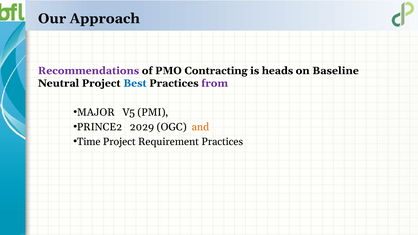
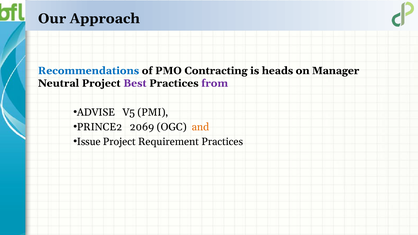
Recommendations colour: purple -> blue (89, 71)
Baseline: Baseline -> Manager (336, 71)
Best colour: blue -> purple (135, 83)
MAJOR: MAJOR -> ADVISE (96, 113)
2029: 2029 -> 2069 (142, 127)
Time: Time -> Issue (89, 142)
